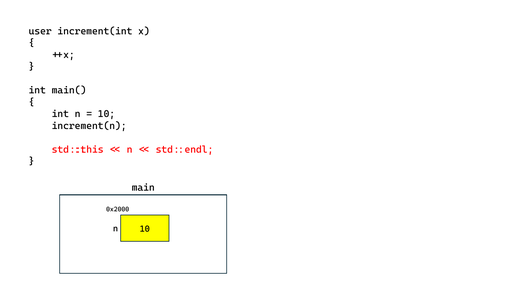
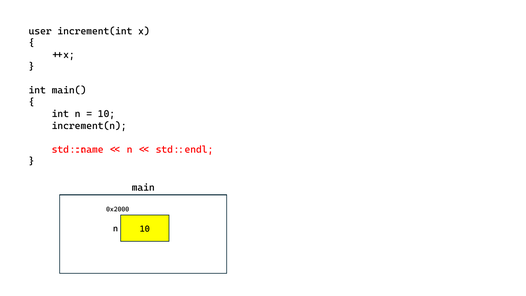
std::this: std::this -> std::name (78, 149)
